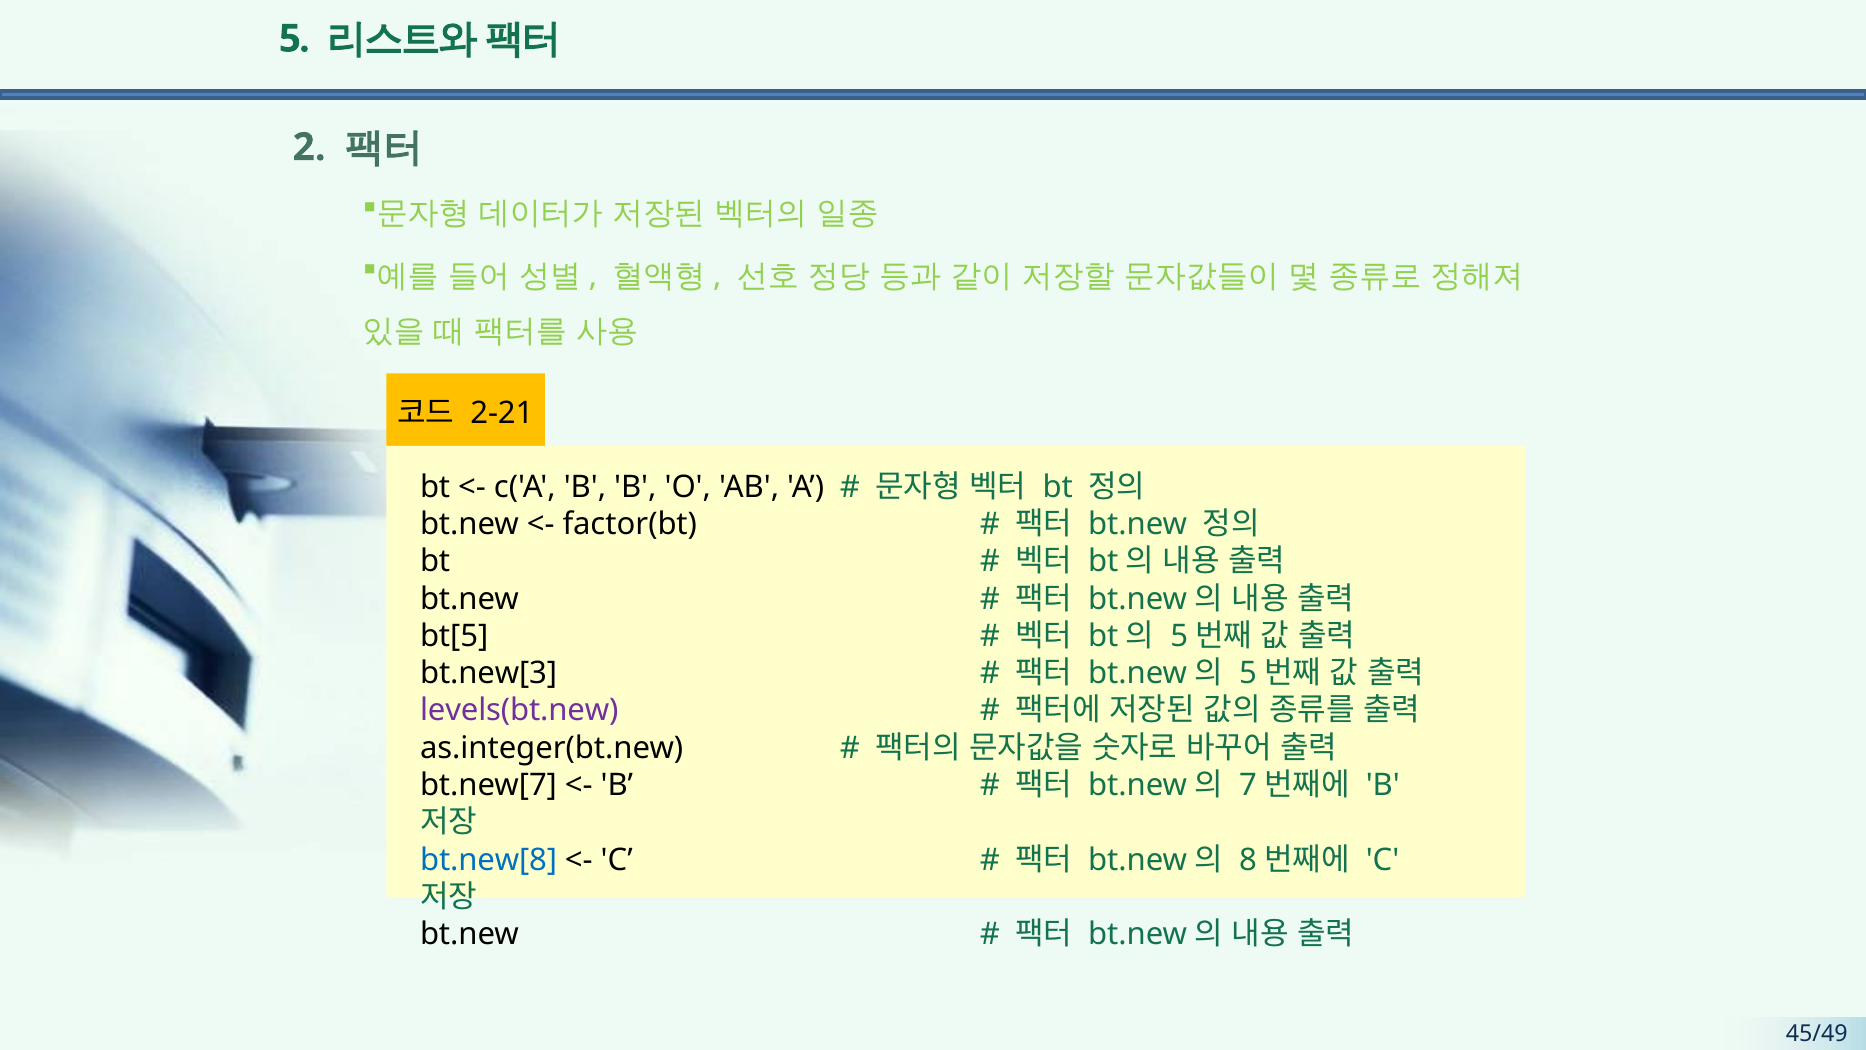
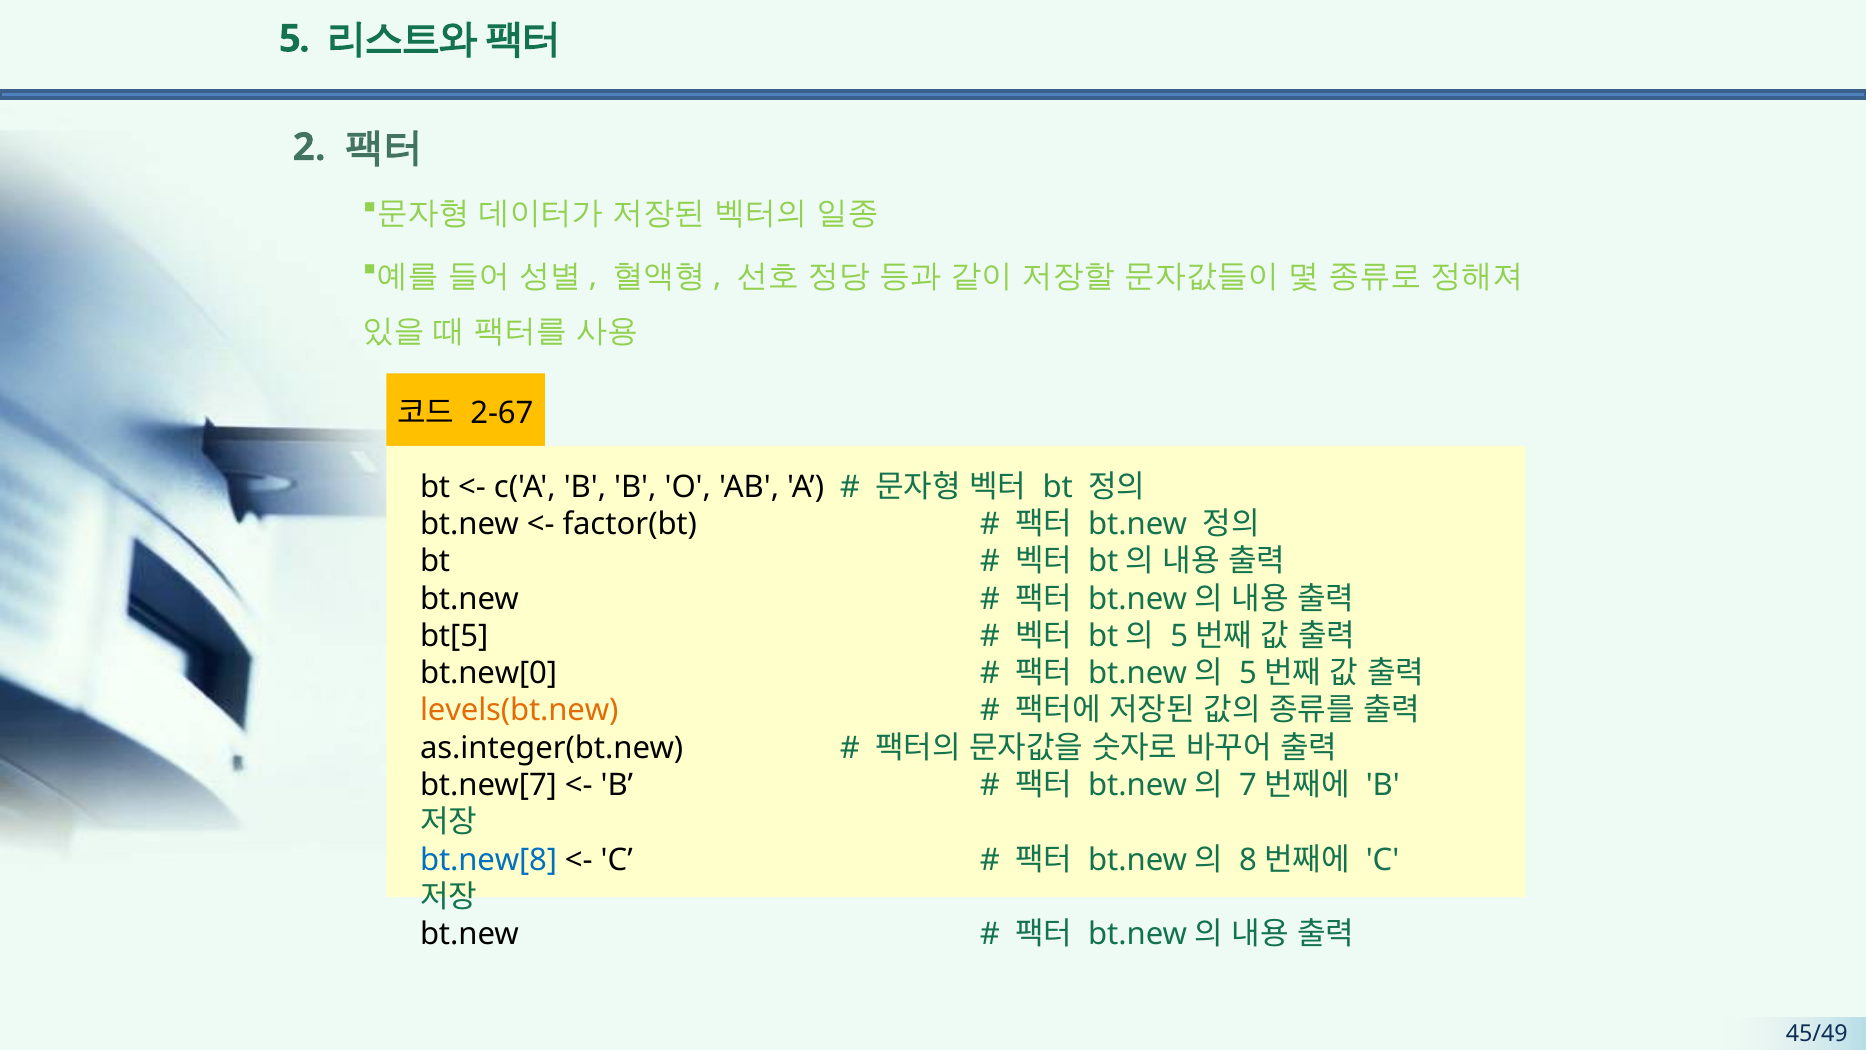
2-21: 2-21 -> 2-67 (502, 413)
bt.new[3: bt.new[3 -> bt.new[0 (489, 673)
levels(bt.new colour: purple -> orange (519, 710)
